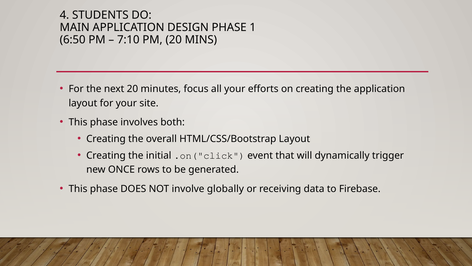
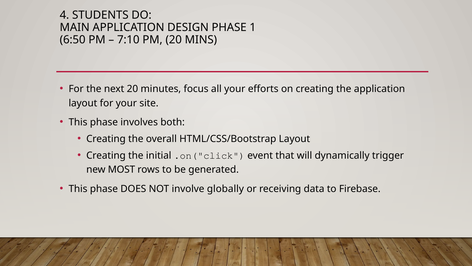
ONCE: ONCE -> MOST (121, 169)
